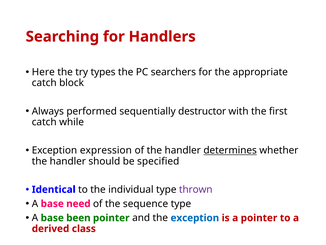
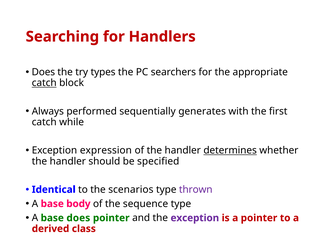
Here: Here -> Does (43, 72)
catch underline: none -> present (44, 83)
destructor: destructor -> generates (202, 111)
individual: individual -> scenarios (131, 189)
need: need -> body (78, 203)
base been: been -> does (78, 218)
exception colour: blue -> purple (195, 218)
